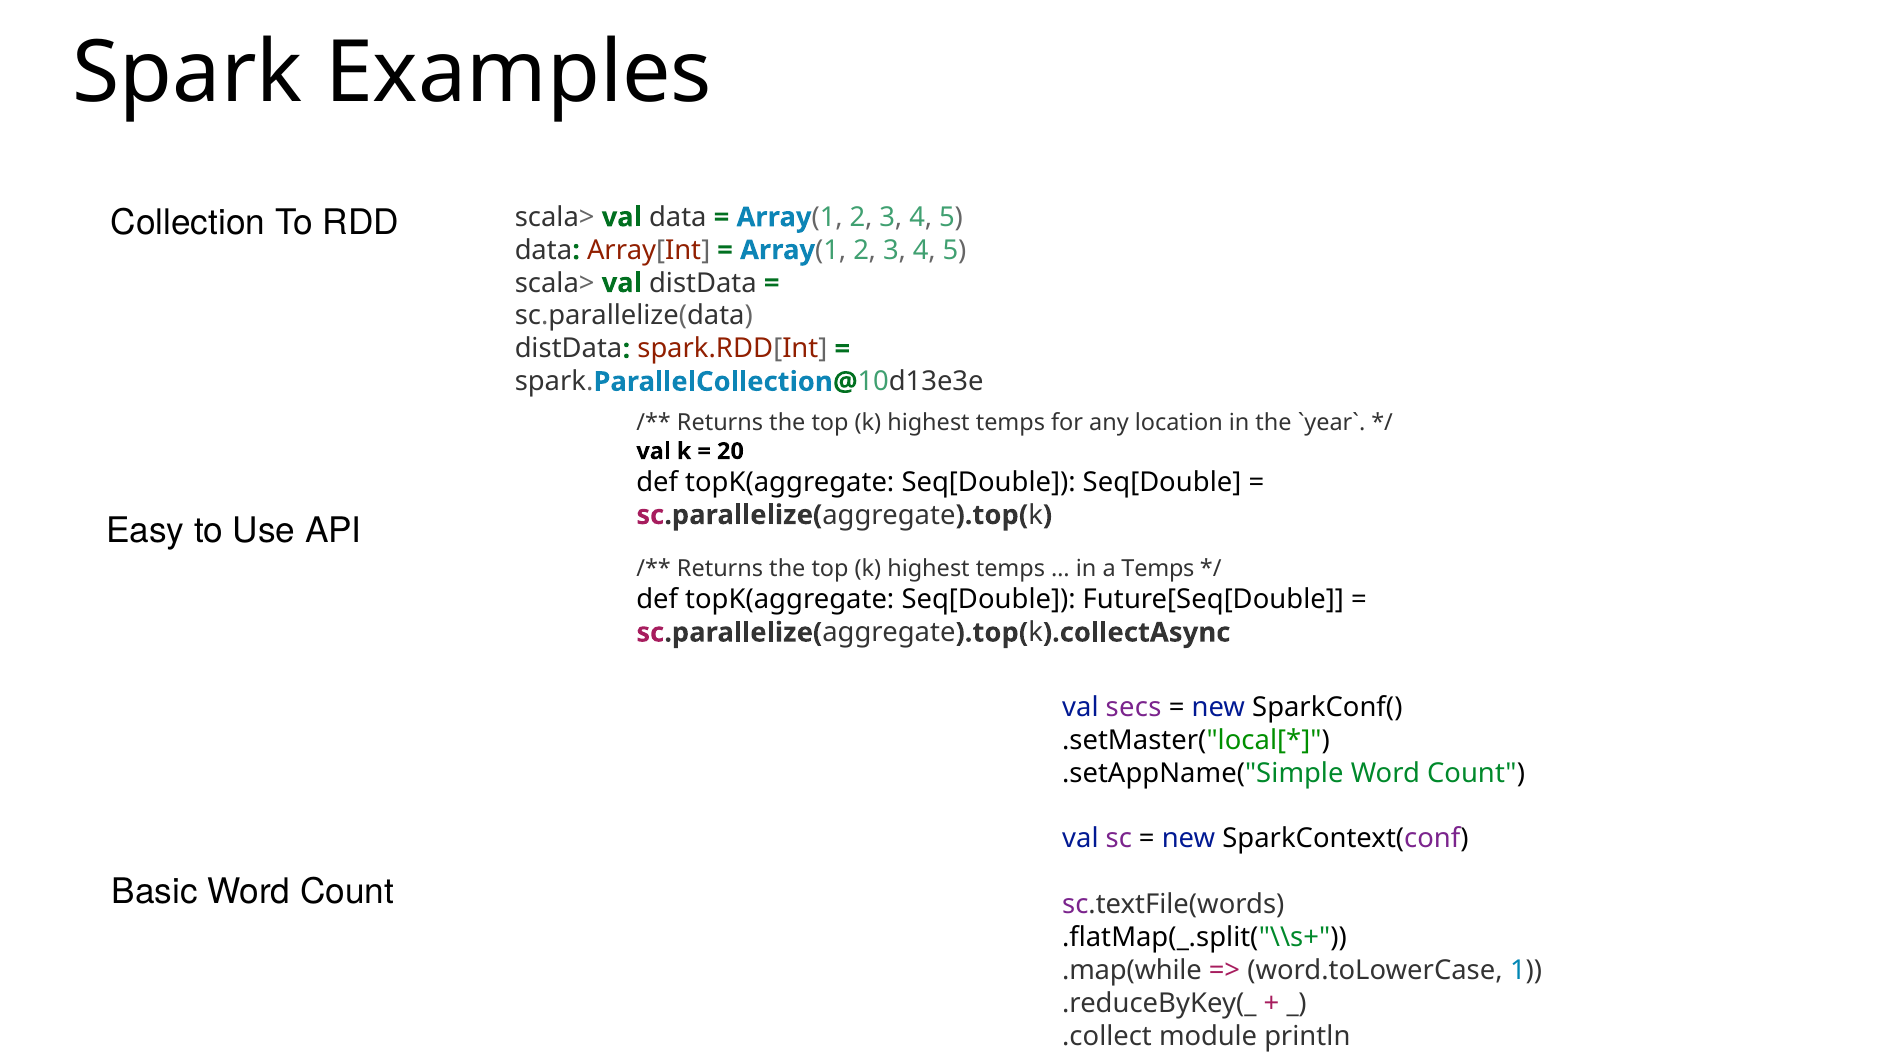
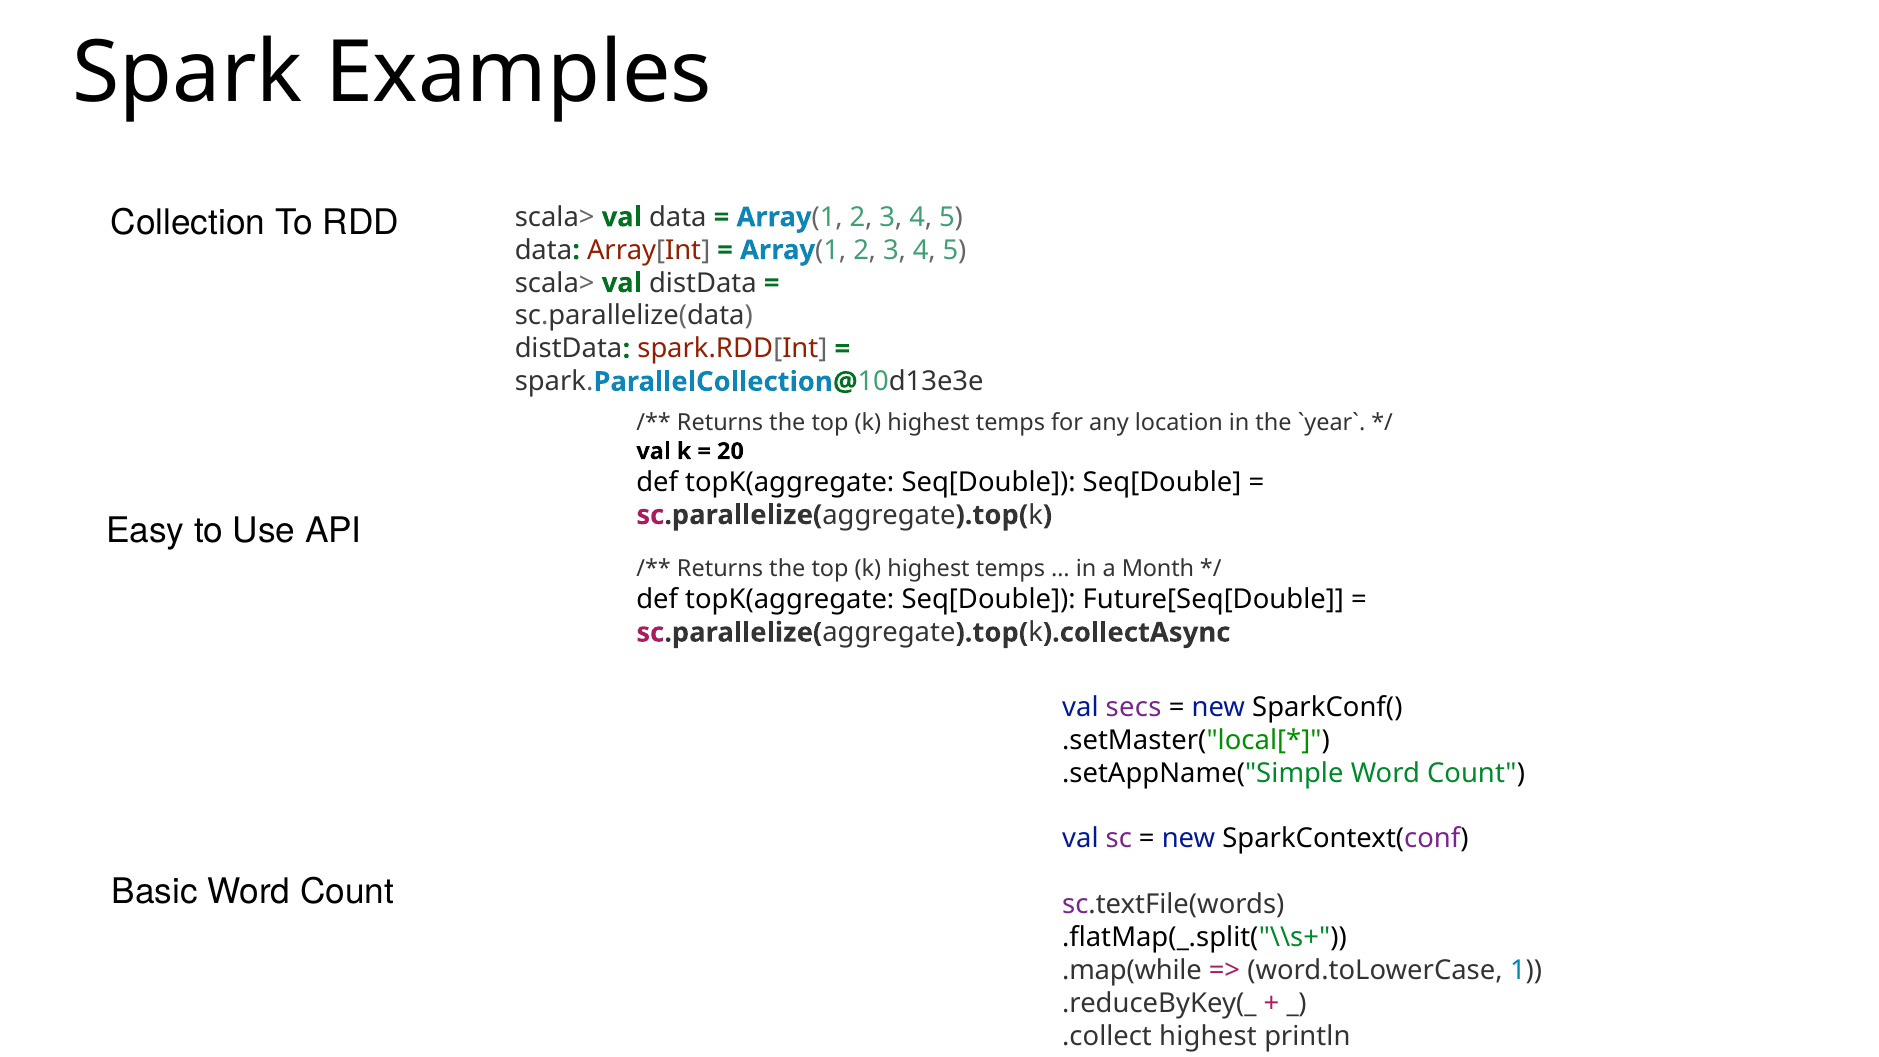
a Temps: Temps -> Month (1158, 569)
.collect module: module -> highest (1208, 1036)
